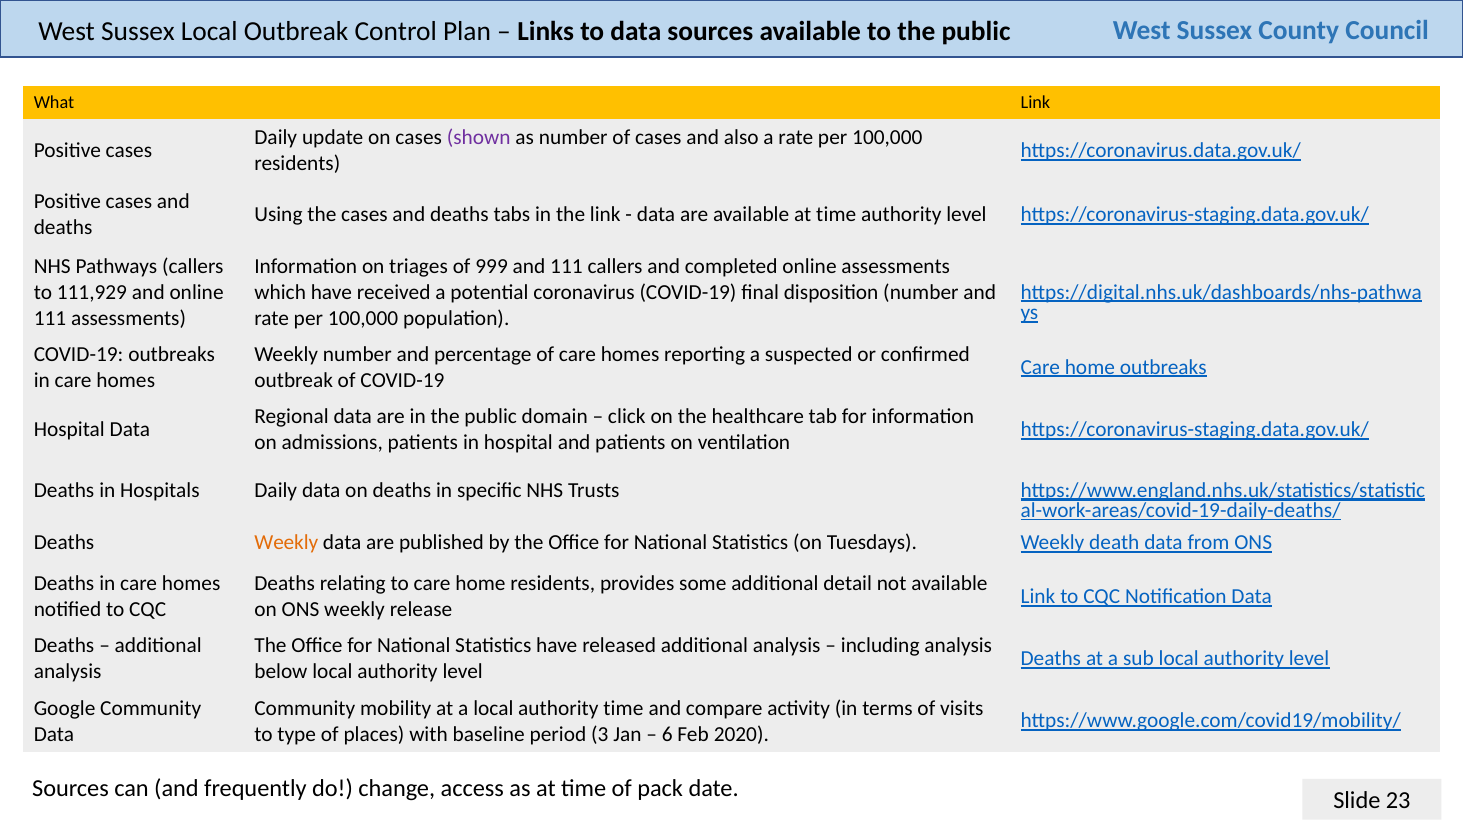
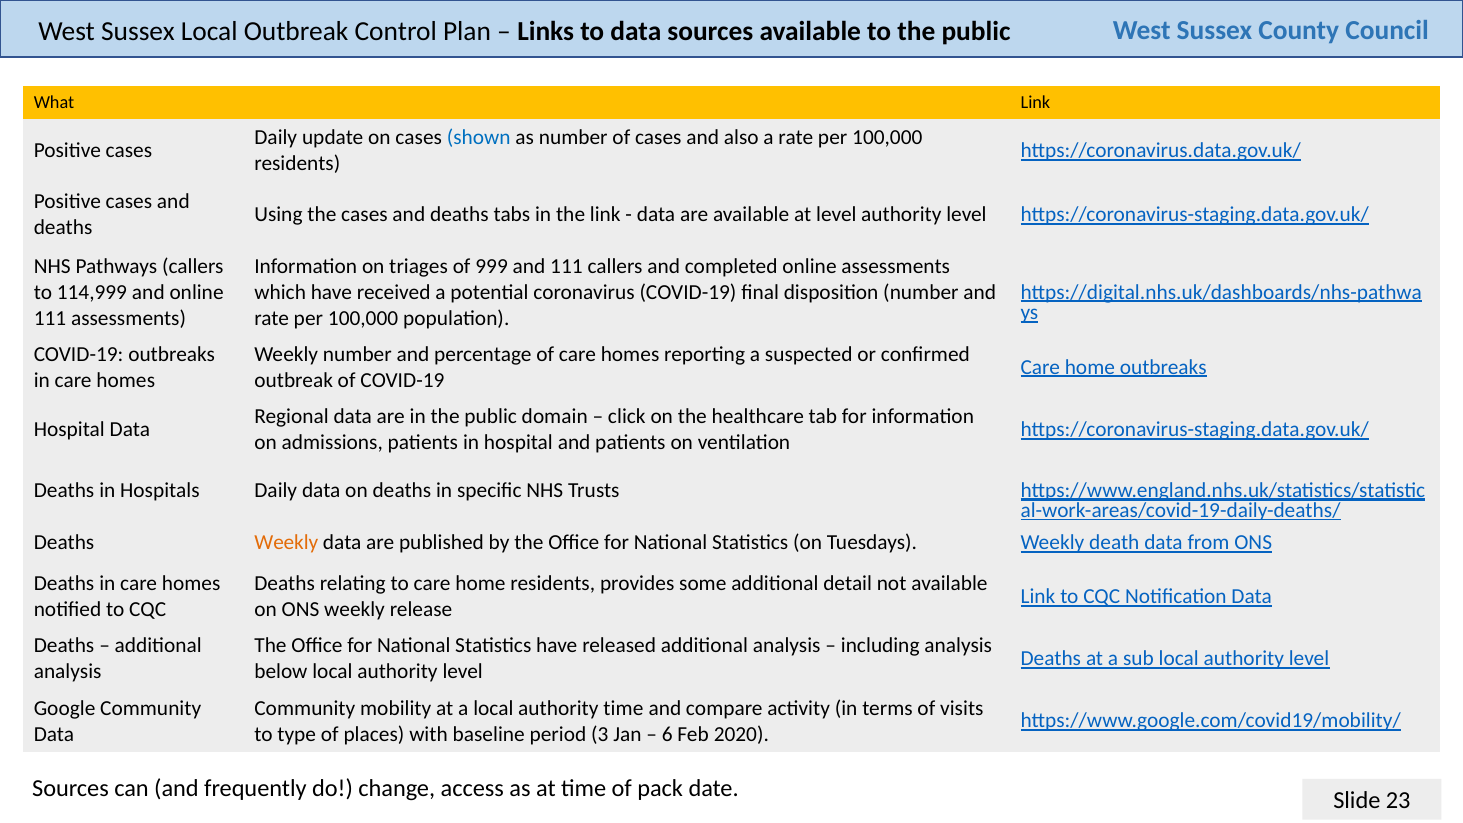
shown colour: purple -> blue (479, 138)
available at time: time -> level (836, 215)
111,929: 111,929 -> 114,999 (92, 292)
